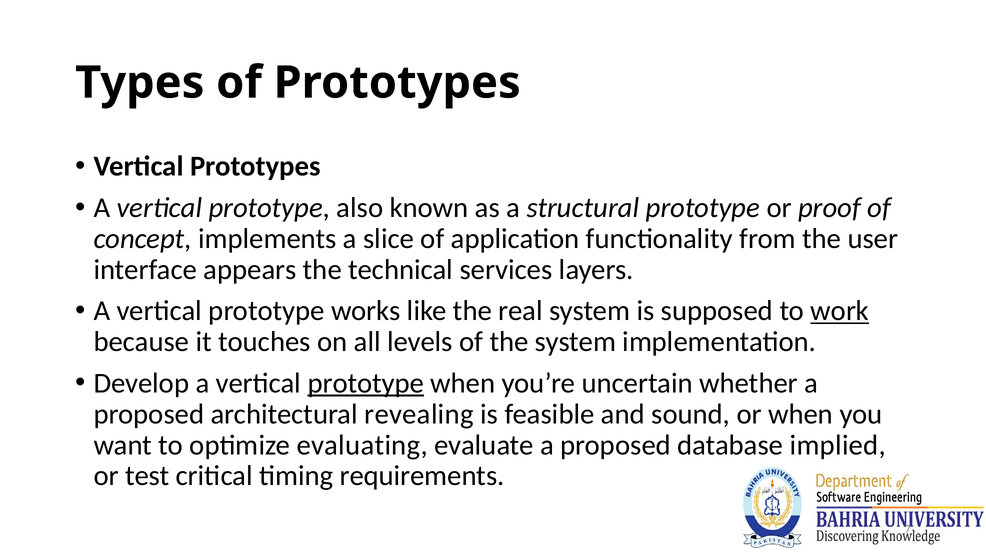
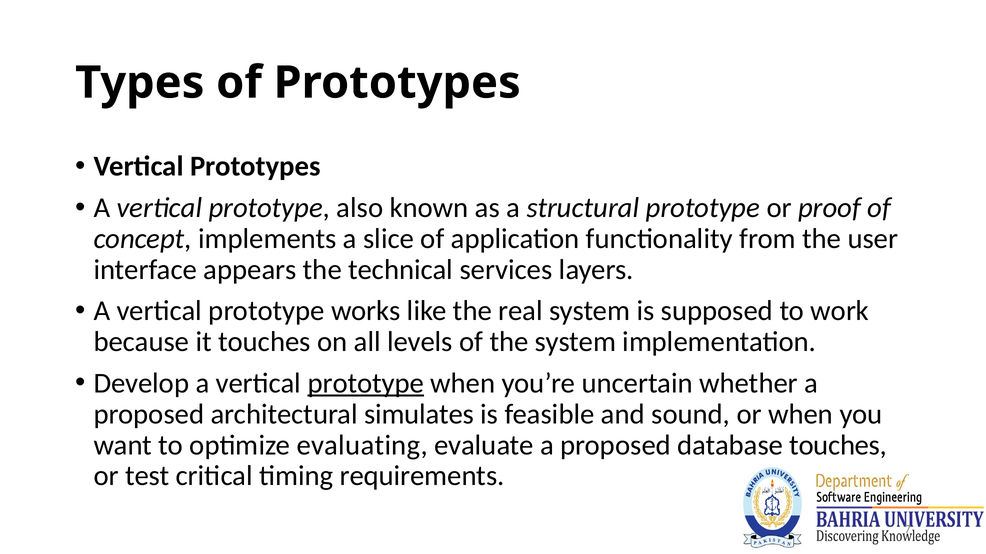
work underline: present -> none (840, 311)
revealing: revealing -> simulates (419, 415)
database implied: implied -> touches (838, 446)
